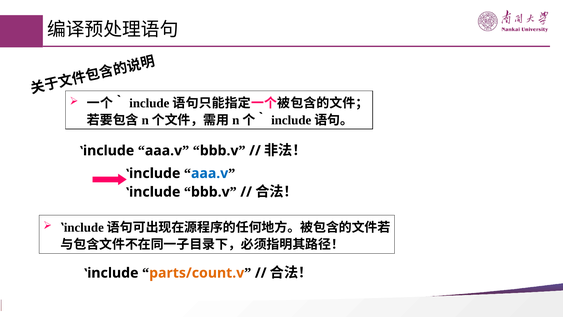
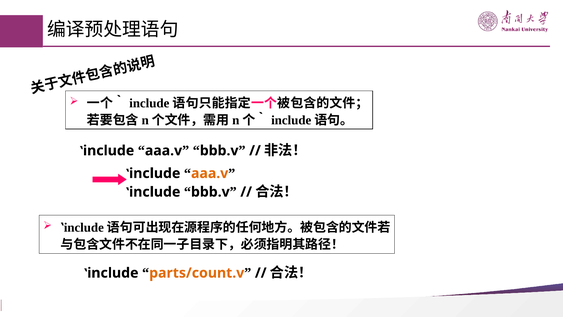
aaa.v colour: blue -> orange (210, 173)
